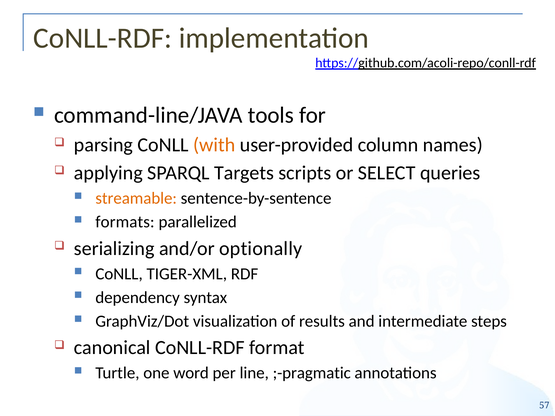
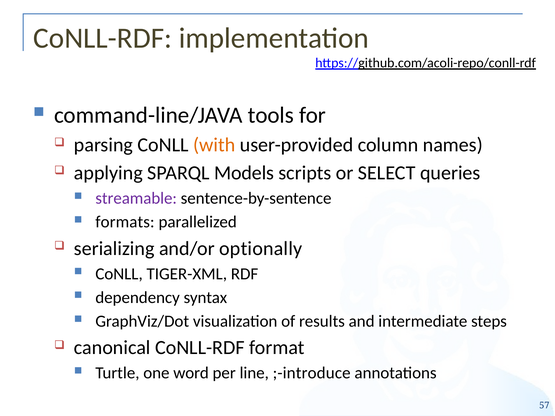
Targets: Targets -> Models (244, 173)
streamable colour: orange -> purple (136, 198)
;-pragmatic: ;-pragmatic -> ;-introduce (312, 373)
